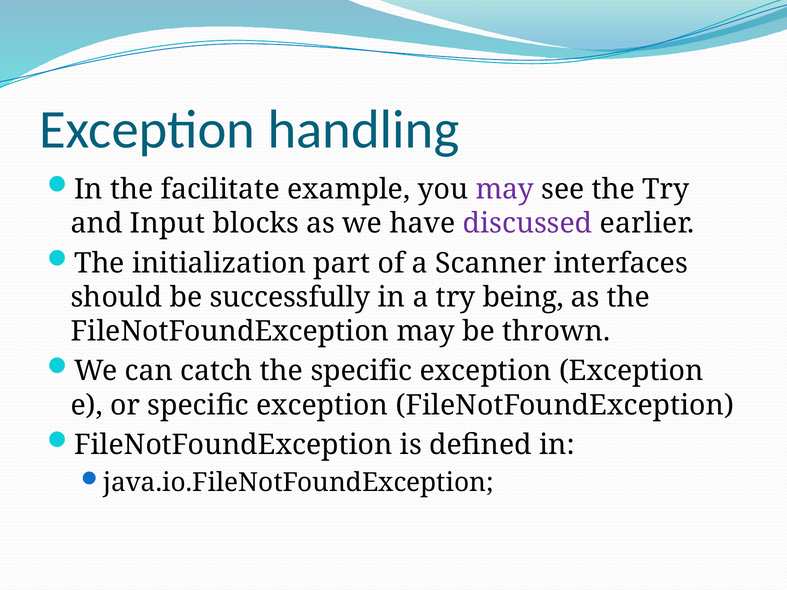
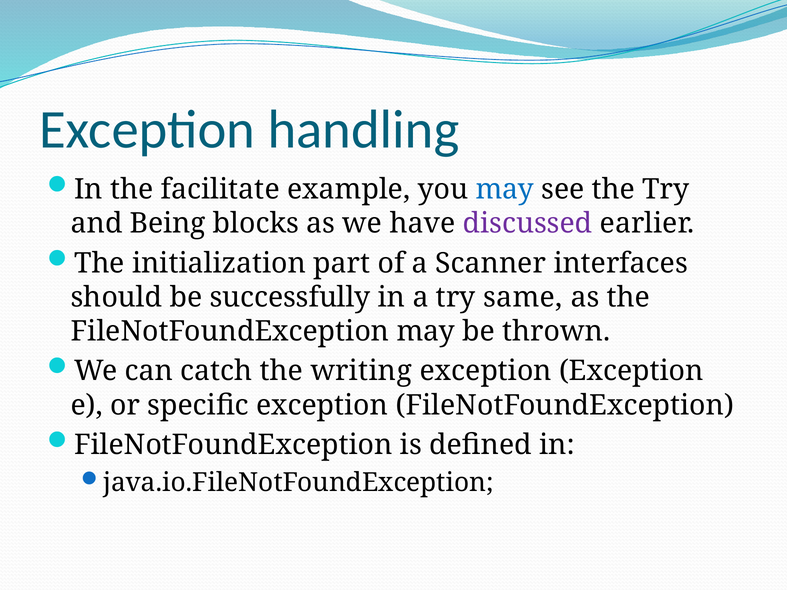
may colour: purple -> blue (505, 189)
Input: Input -> Being (168, 224)
being: being -> same (523, 297)
the specific: specific -> writing (361, 371)
